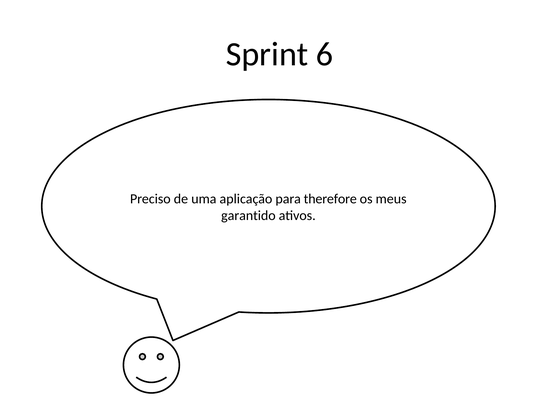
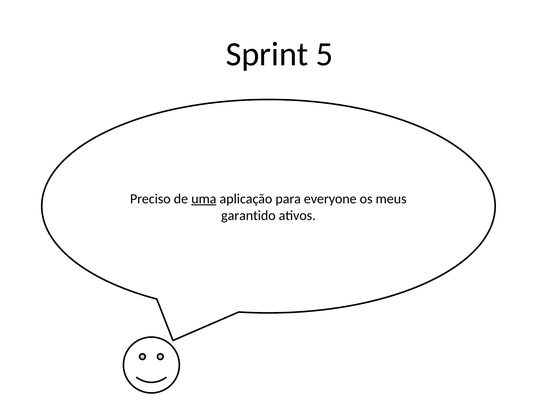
6: 6 -> 5 (324, 54)
uma underline: none -> present (204, 199)
therefore: therefore -> everyone (330, 199)
